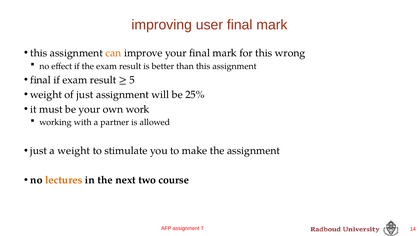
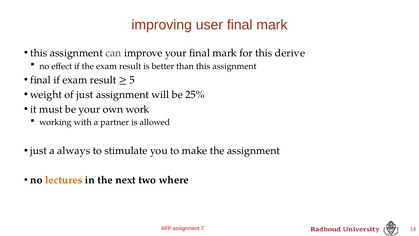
can colour: orange -> purple (113, 53)
wrong: wrong -> derive (290, 53)
a weight: weight -> always (74, 151)
course: course -> where (174, 180)
